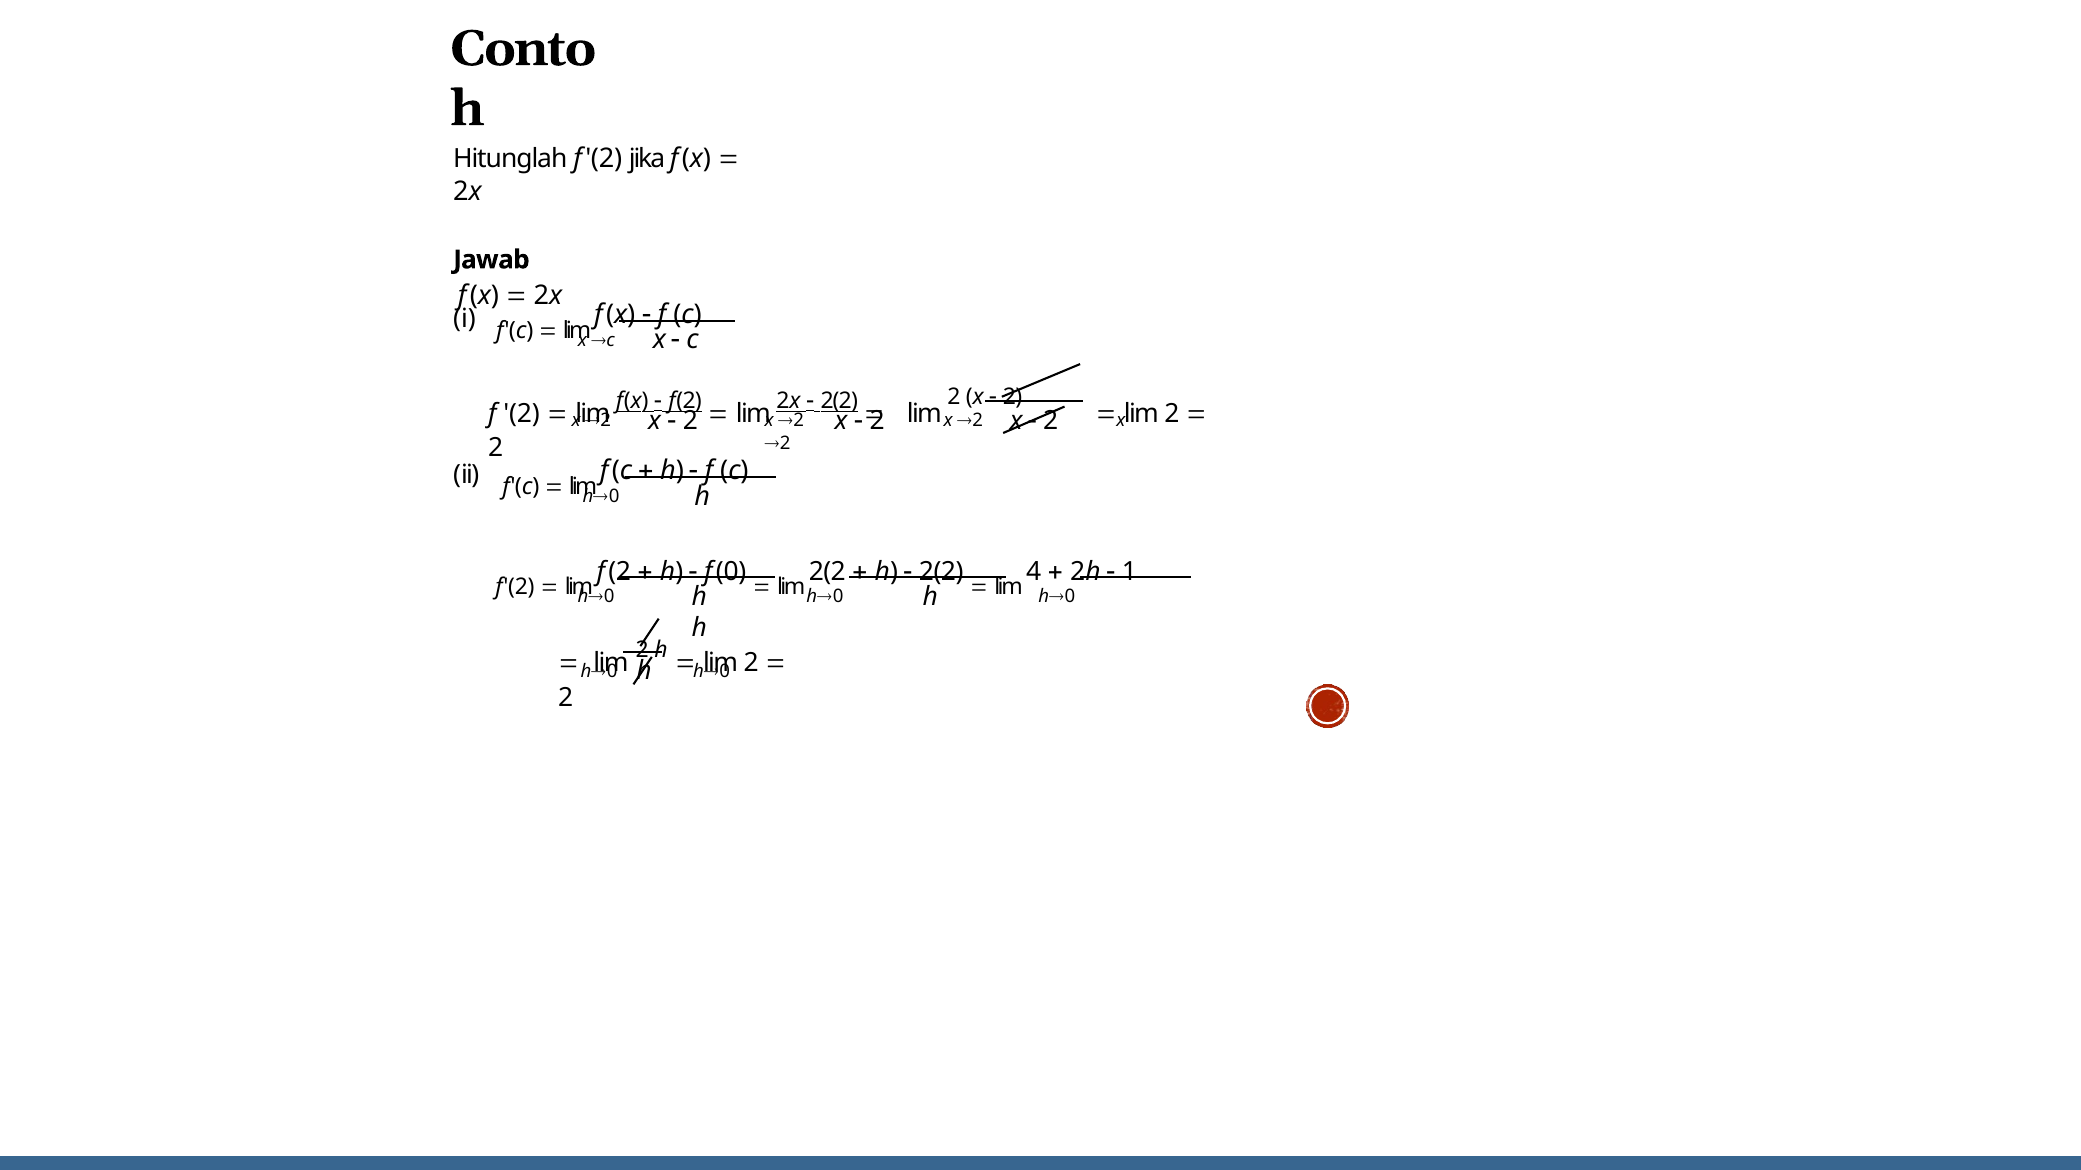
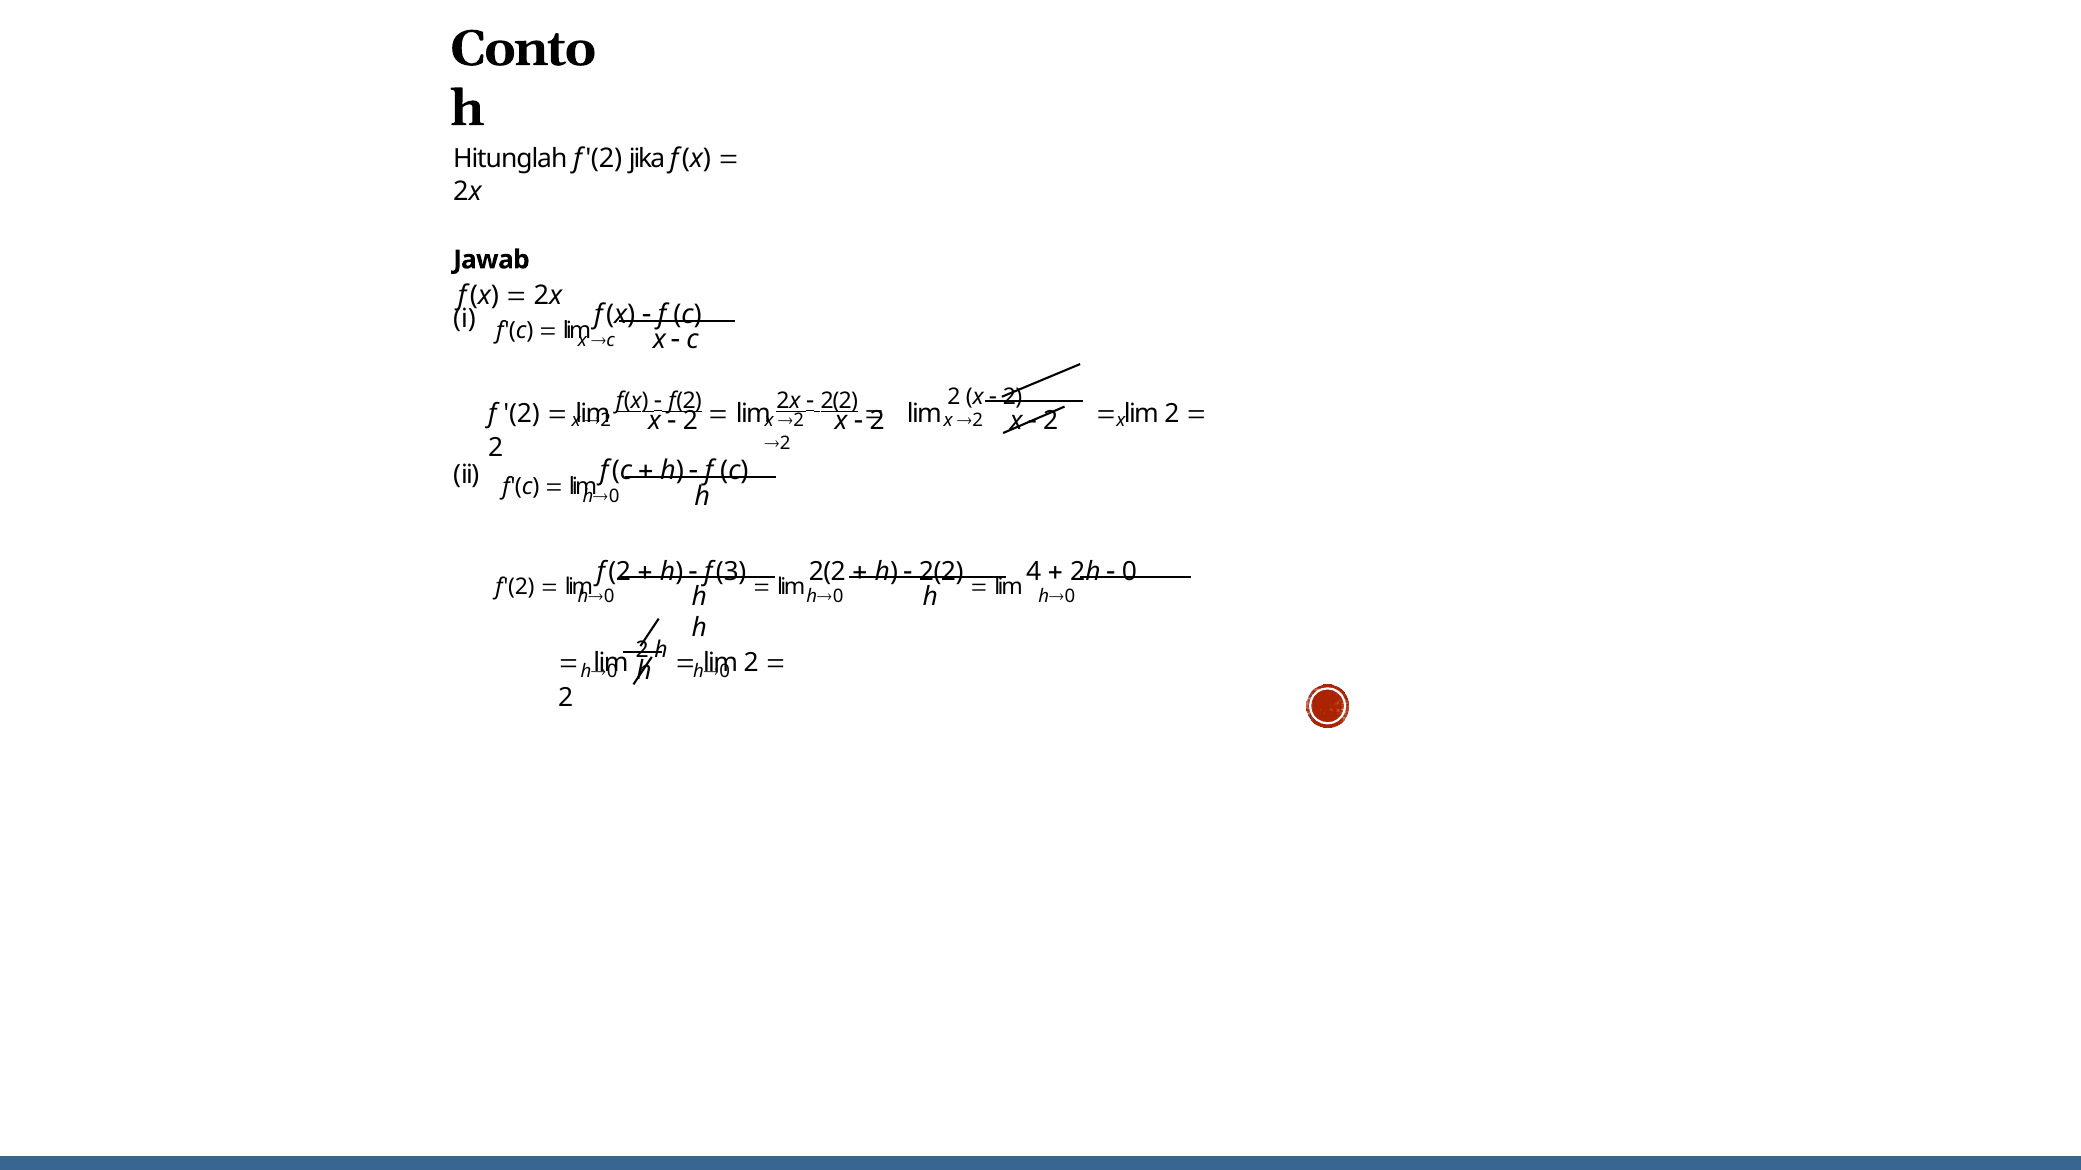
0: 0 -> 3 (731, 572)
1: 1 -> 0 (1129, 572)
